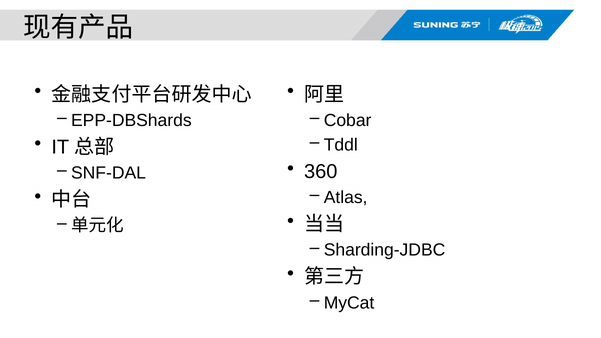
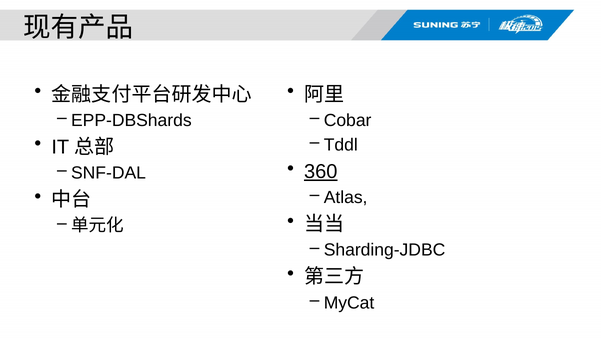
360 underline: none -> present (321, 172)
